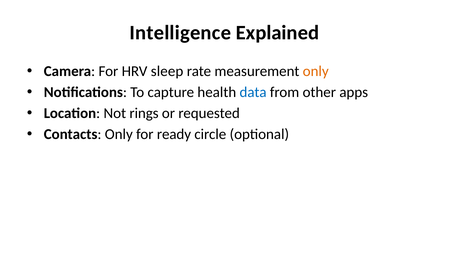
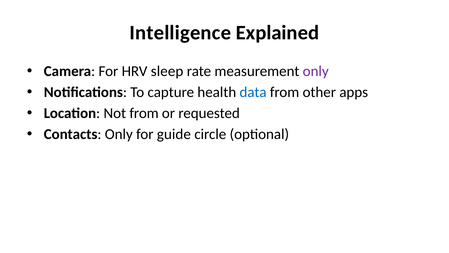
only colour: orange -> purple (316, 71)
Not rings: rings -> from (144, 113)
ready: ready -> guide (174, 134)
